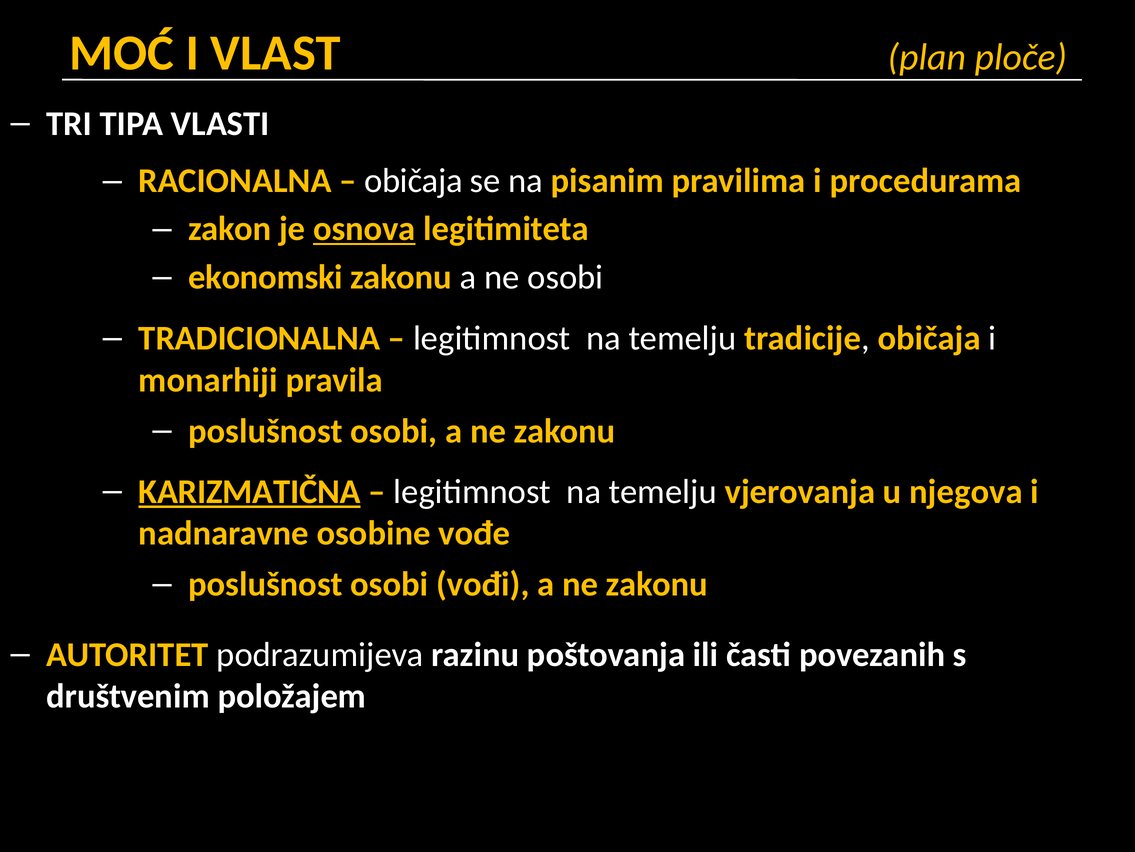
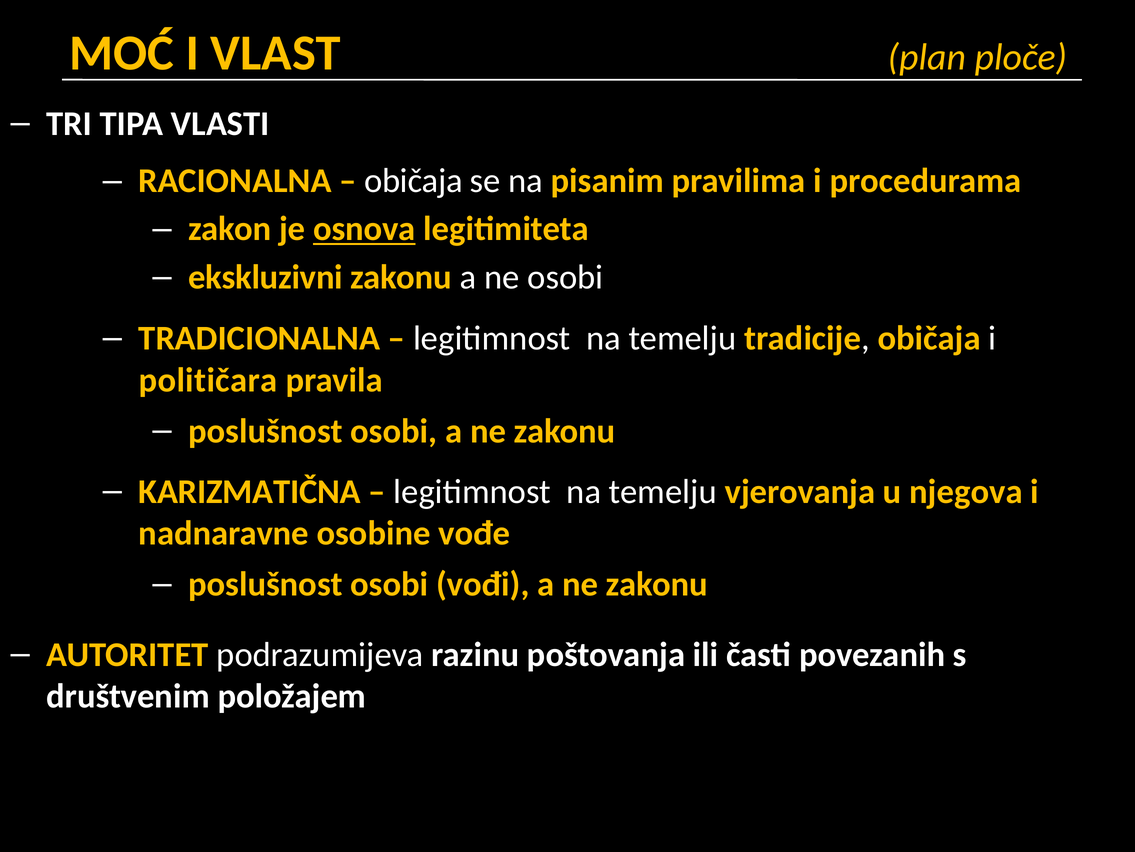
ekonomski: ekonomski -> ekskluzivni (265, 277)
monarhiji: monarhiji -> političara (208, 380)
KARIZMATIČNA underline: present -> none (250, 491)
